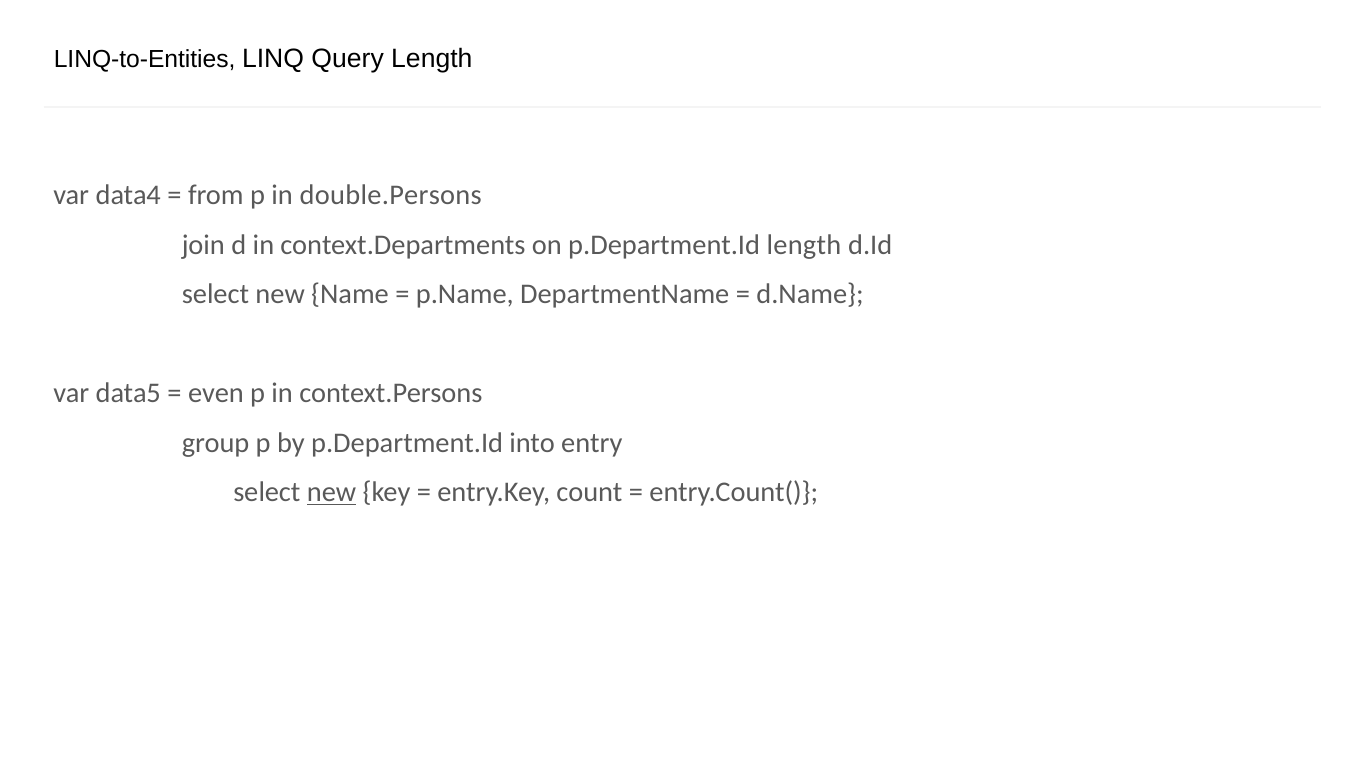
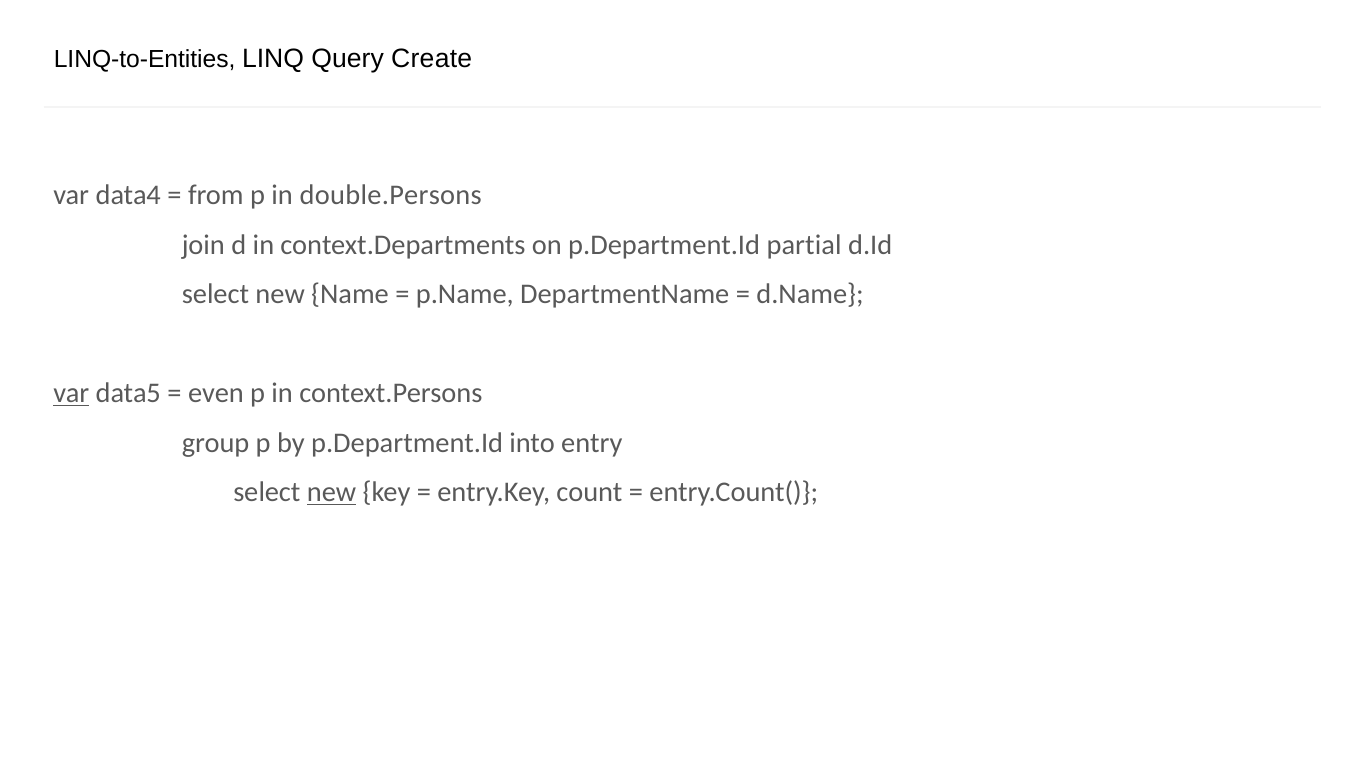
Query Length: Length -> Create (432, 59)
p.Department.Id length: length -> partial (804, 245)
var underline: none -> present (71, 393)
